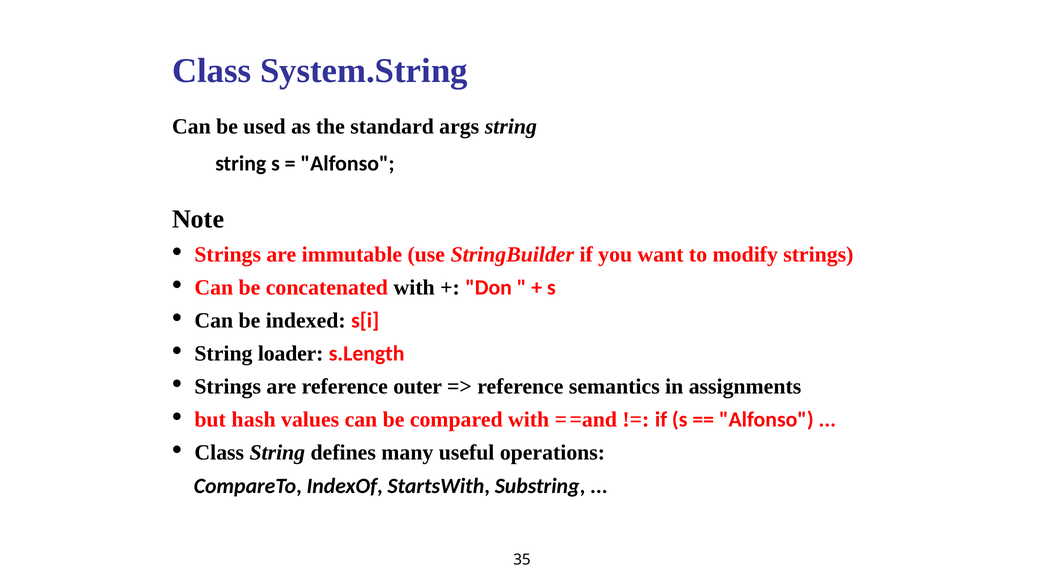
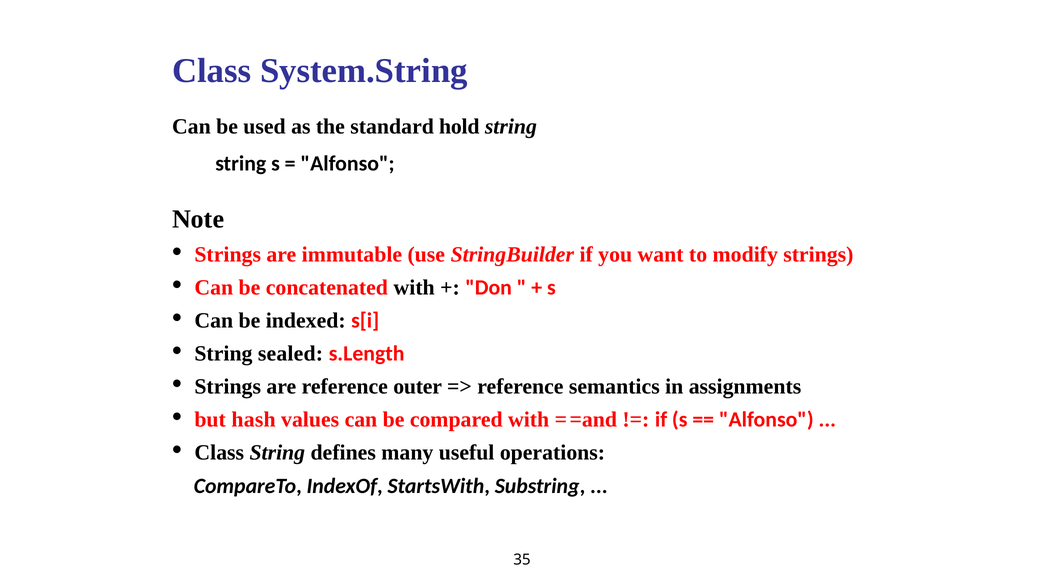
args: args -> hold (459, 126)
loader: loader -> sealed (291, 354)
